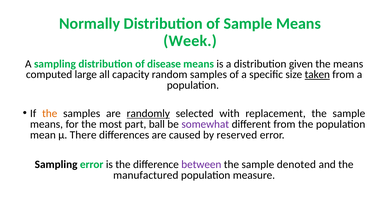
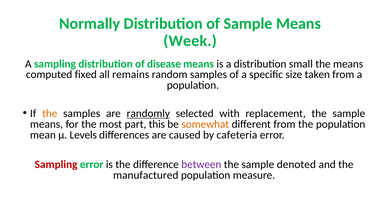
given: given -> small (301, 64)
large: large -> fixed (86, 75)
capacity: capacity -> remains (131, 75)
taken underline: present -> none (317, 75)
ball: ball -> this (157, 124)
somewhat colour: purple -> orange (205, 124)
There: There -> Levels (83, 135)
reserved: reserved -> cafeteria (237, 135)
Sampling colour: black -> red (56, 164)
